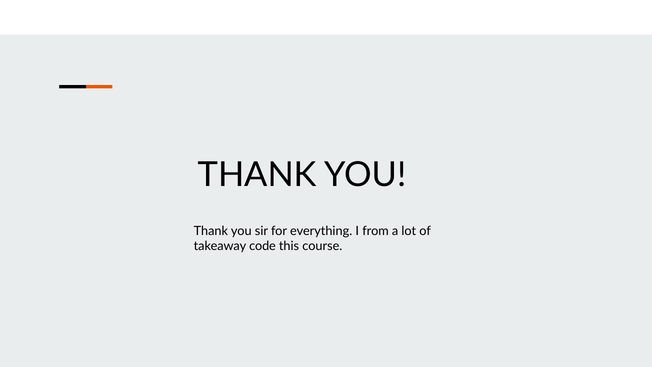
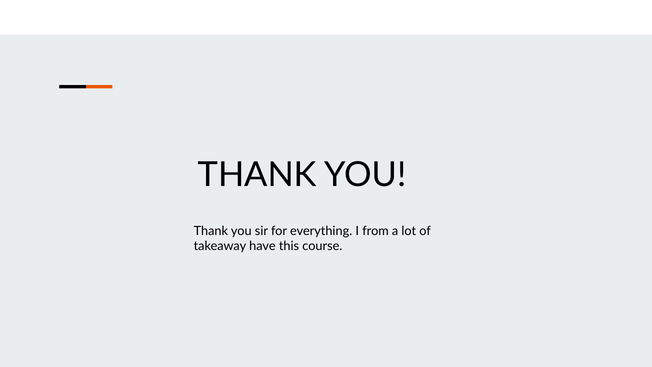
code: code -> have (262, 246)
